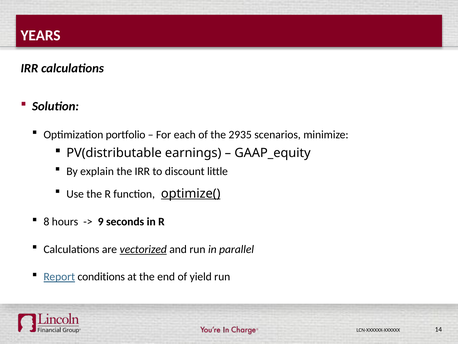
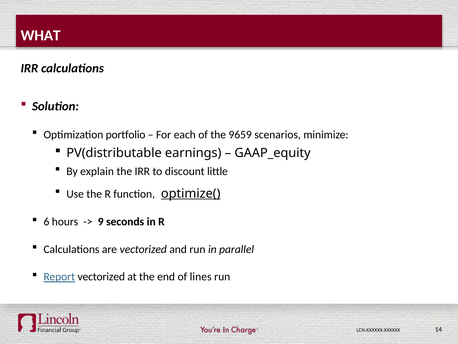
YEARS: YEARS -> WHAT (41, 35)
2935: 2935 -> 9659 (240, 134)
8: 8 -> 6 (46, 221)
vectorized underline: present -> none (143, 249)
Report conditions: conditions -> vectorized (101, 276)
yield: yield -> lines (201, 276)
